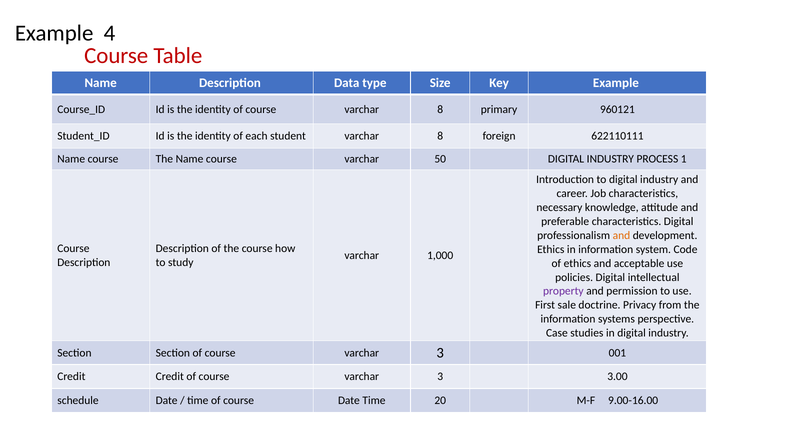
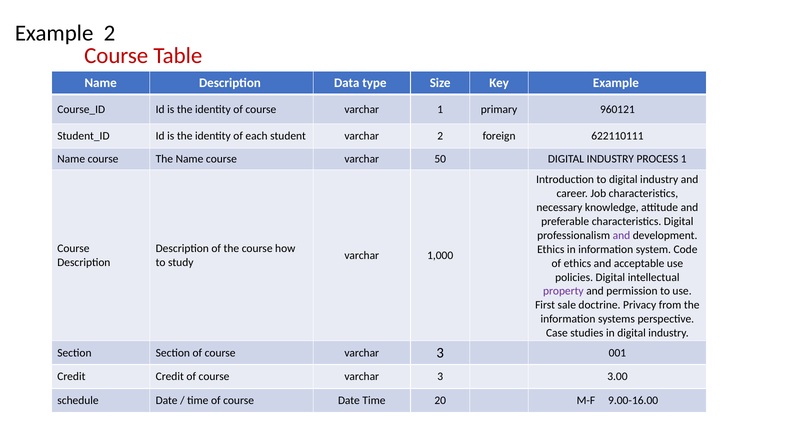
Example 4: 4 -> 2 (109, 33)
course varchar 8: 8 -> 1 (440, 109)
student varchar 8: 8 -> 2 (440, 136)
and colour: orange -> purple (621, 235)
